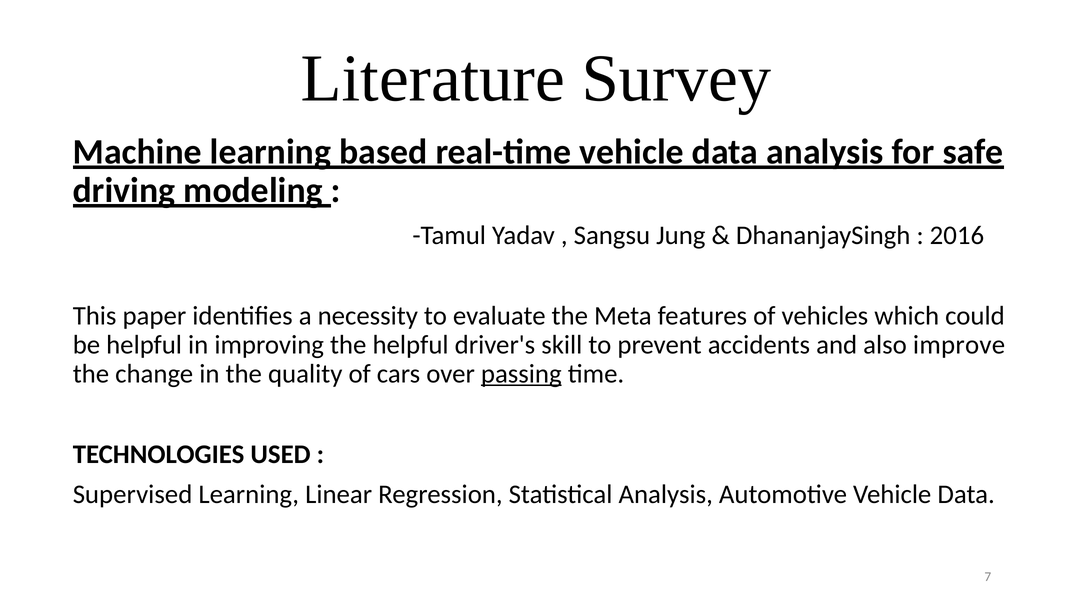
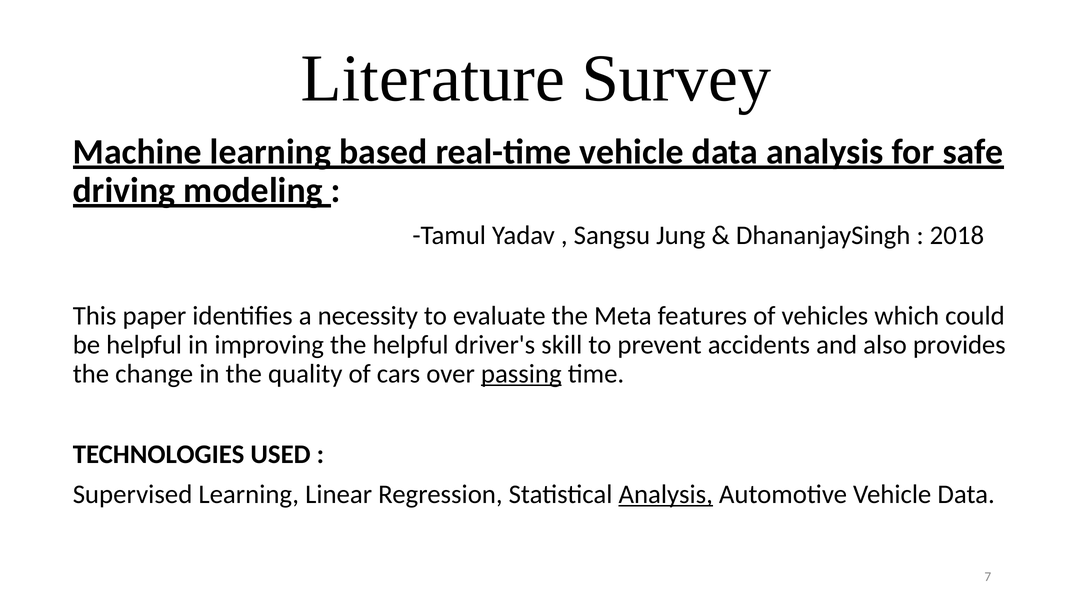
2016: 2016 -> 2018 (957, 235)
improve: improve -> provides (959, 345)
Analysis underline: none -> present (666, 494)
